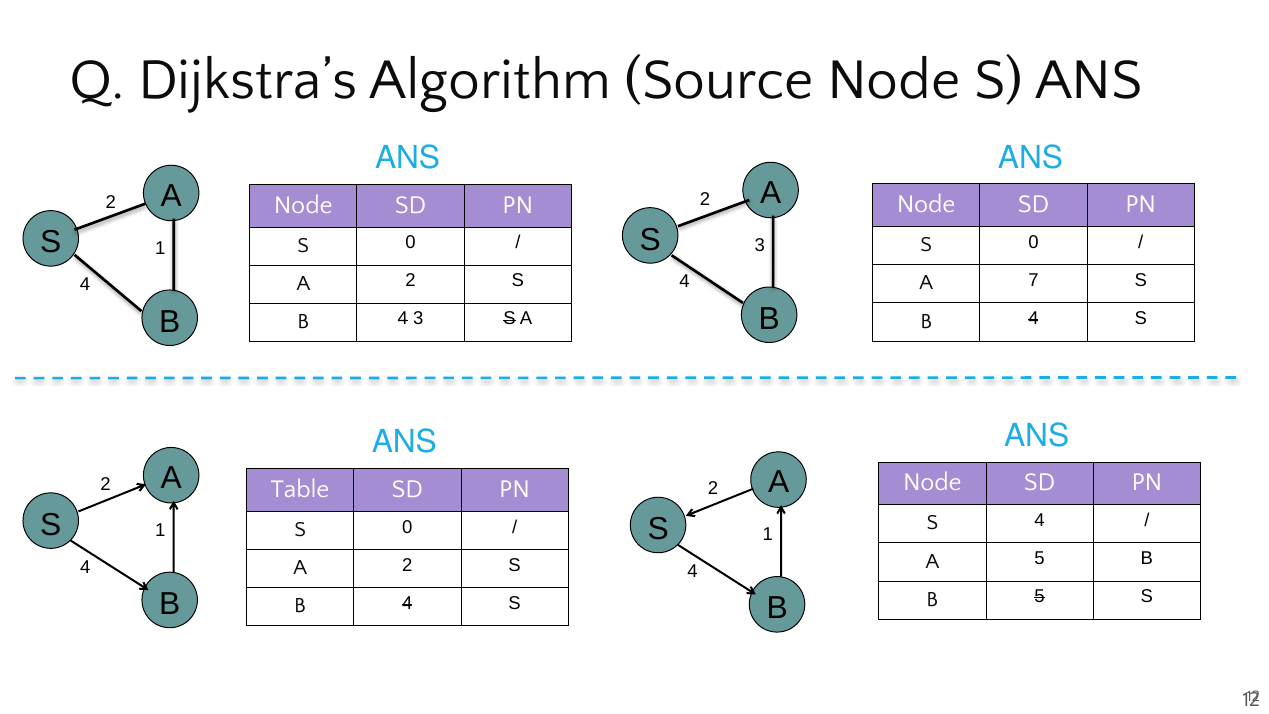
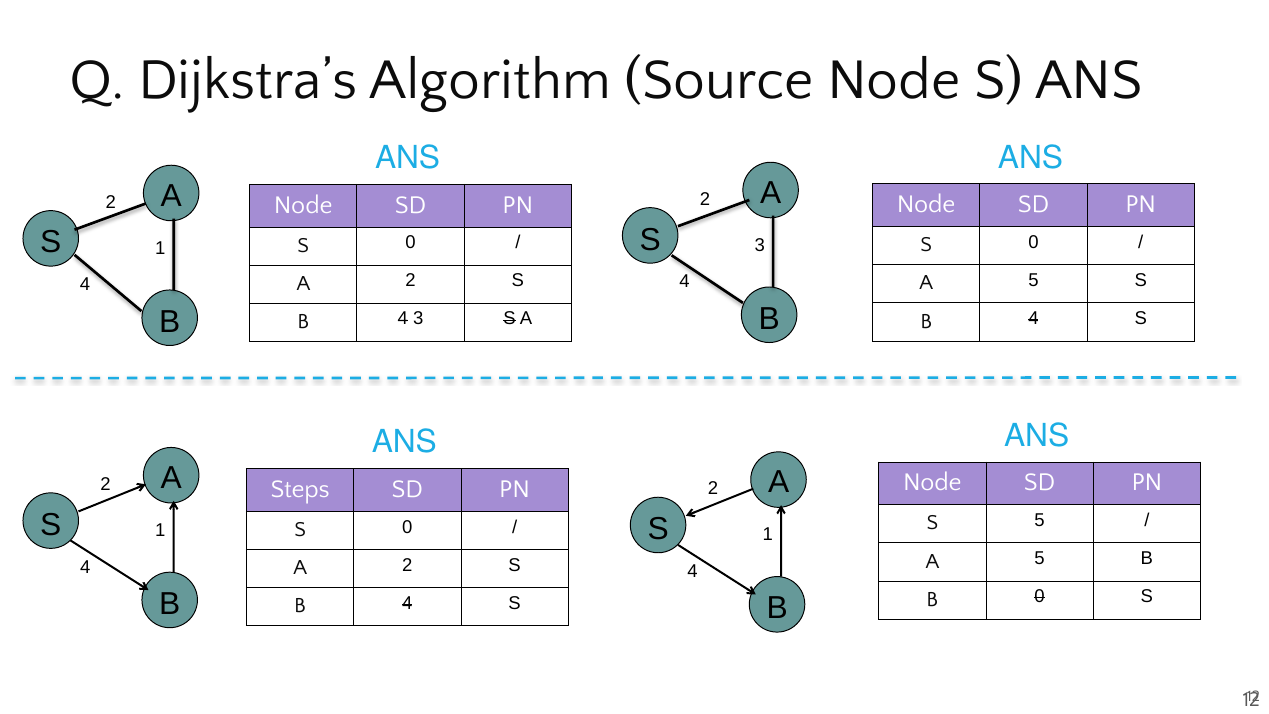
7: 7 -> 5 (1033, 280)
Table: Table -> Steps (300, 489)
S 4: 4 -> 5 (1040, 520)
B 5: 5 -> 0 (1040, 596)
